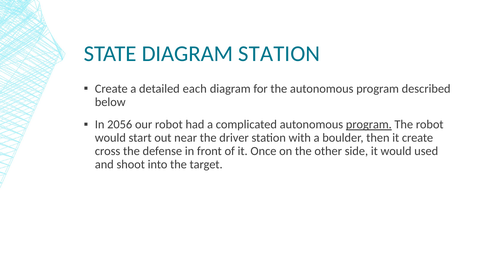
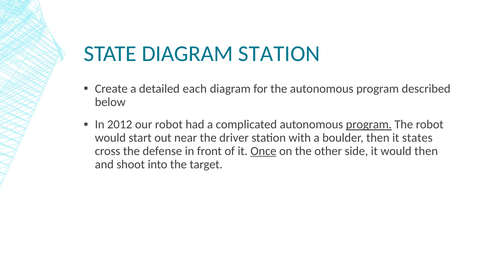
2056: 2056 -> 2012 (120, 125)
it create: create -> states (417, 138)
Once underline: none -> present (263, 151)
would used: used -> then (426, 151)
